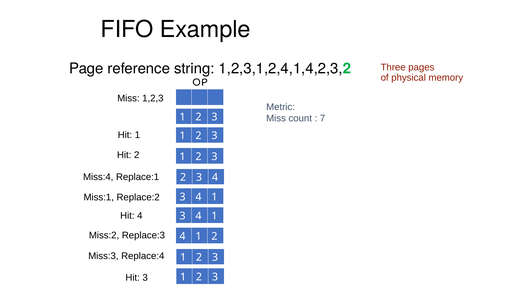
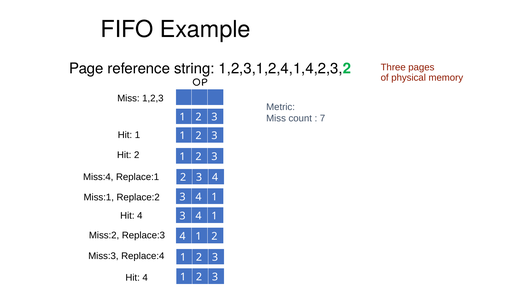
3: 3 -> 4 (145, 278)
